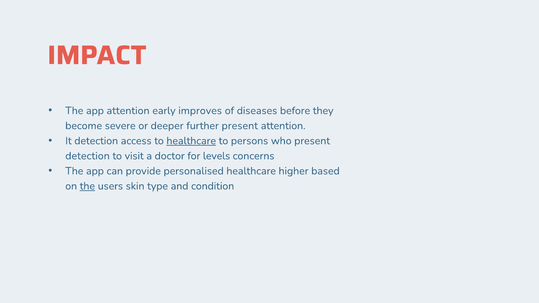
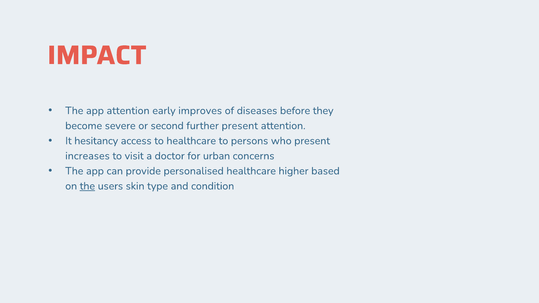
deeper: deeper -> second (167, 126)
It detection: detection -> hesitancy (96, 141)
healthcare underline: present -> none (191, 141)
detection: detection -> increases (87, 156)
levels: levels -> urban (217, 156)
